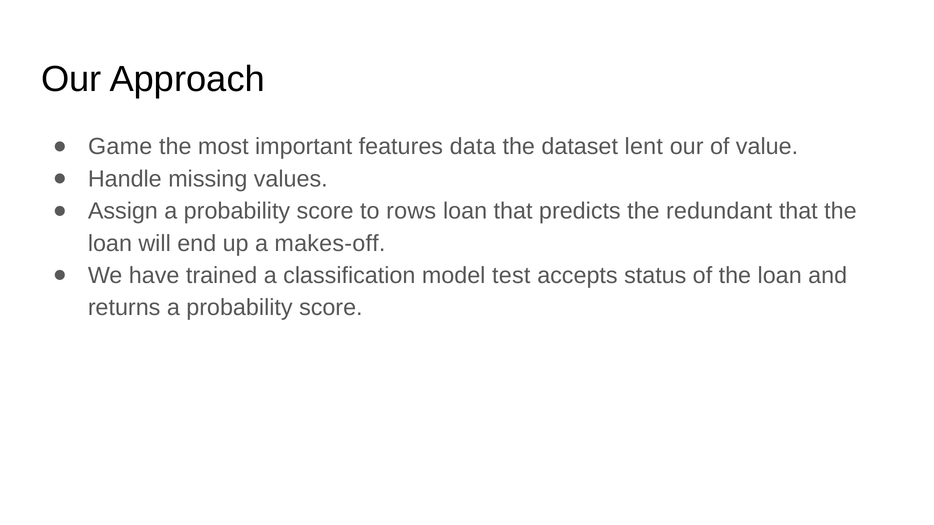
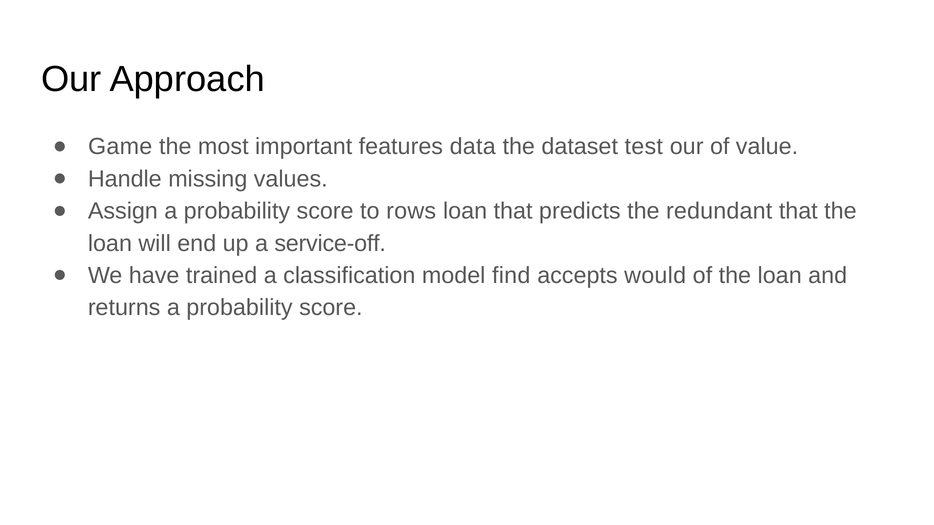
lent: lent -> test (644, 147)
makes-off: makes-off -> service-off (330, 244)
test: test -> find (511, 276)
status: status -> would (655, 276)
